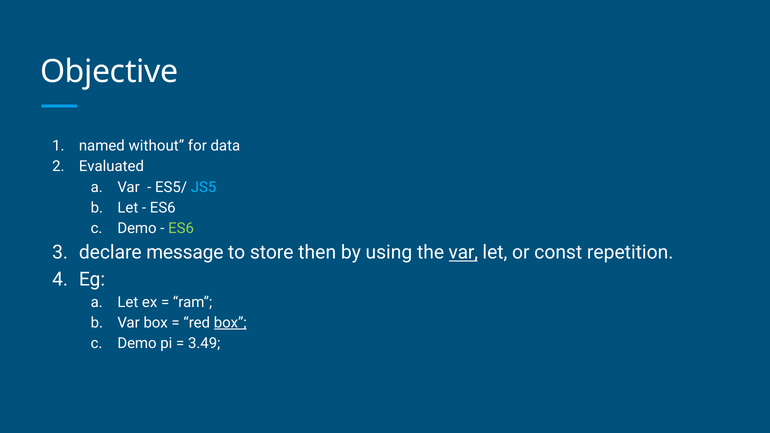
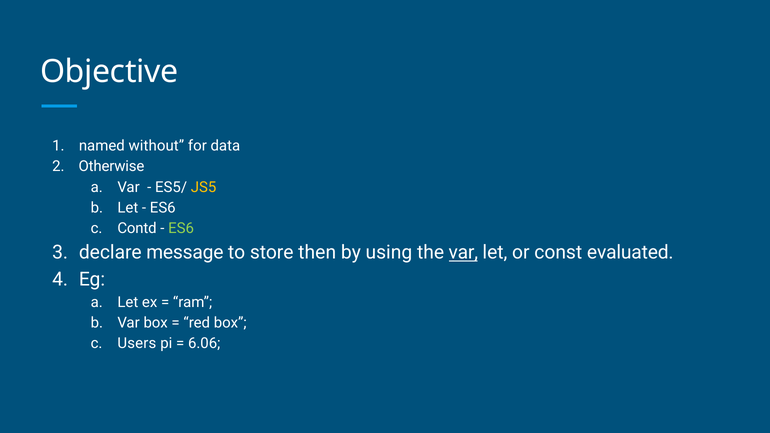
Evaluated: Evaluated -> Otherwise (111, 166)
JS5 colour: light blue -> yellow (204, 187)
Demo: Demo -> Contd (137, 228)
repetition: repetition -> evaluated (630, 253)
box underline: present -> none (230, 323)
Demo: Demo -> Users (137, 343)
3.49: 3.49 -> 6.06 (204, 343)
